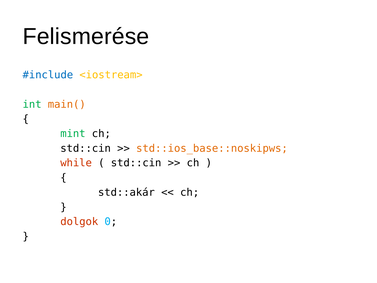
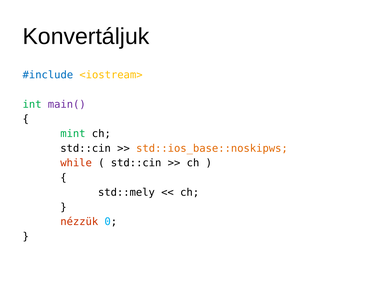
Felismerése: Felismerése -> Konvertáljuk (86, 36)
main( colour: orange -> purple (67, 104)
std::akár: std::akár -> std::mely (126, 192)
dolgok: dolgok -> nézzük (79, 222)
